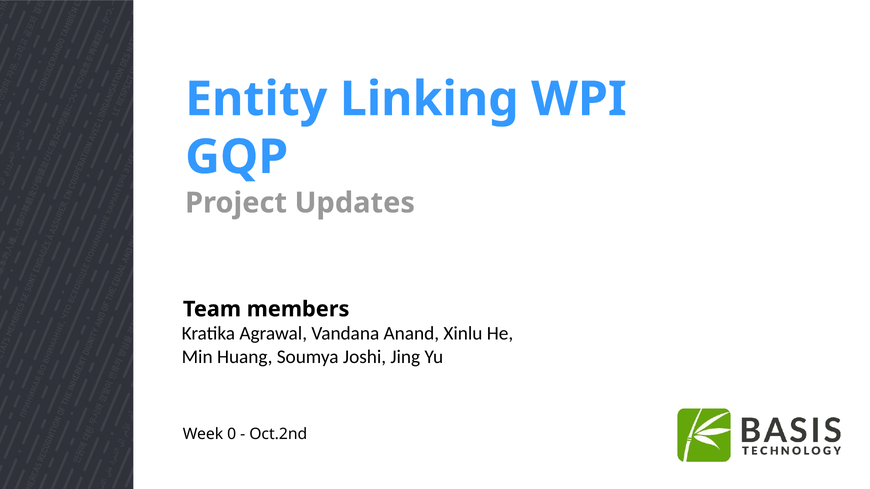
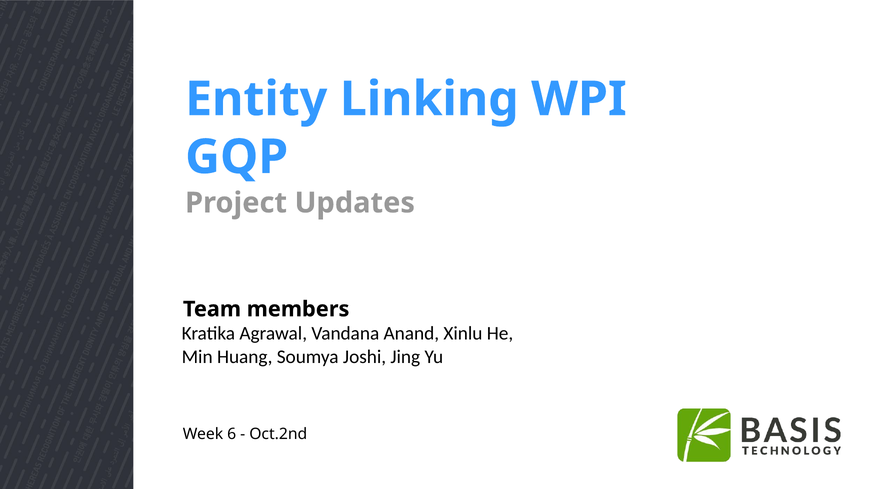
0: 0 -> 6 (232, 435)
